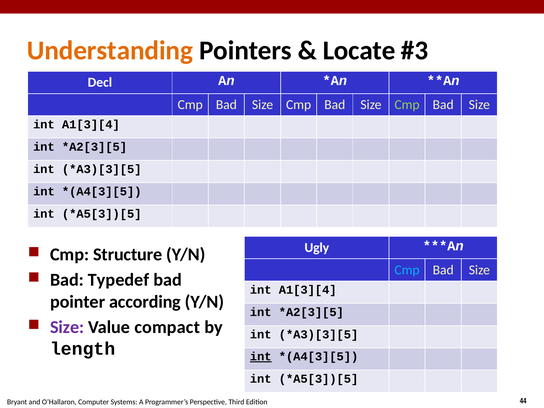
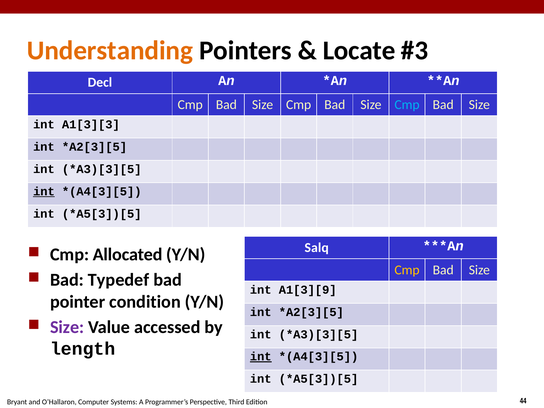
Cmp colour: light green -> light blue (407, 105)
A1[3][4: A1[3][4 -> A1[3][3 (91, 125)
int underline: none -> present (44, 191)
Ugly: Ugly -> Salq (317, 248)
Structure: Structure -> Allocated (128, 255)
Cmp colour: light blue -> yellow (407, 270)
A1[3][4: A1[3][4 -> A1[3][9 (308, 290)
according: according -> condition (145, 302)
compact: compact -> accessed (167, 327)
